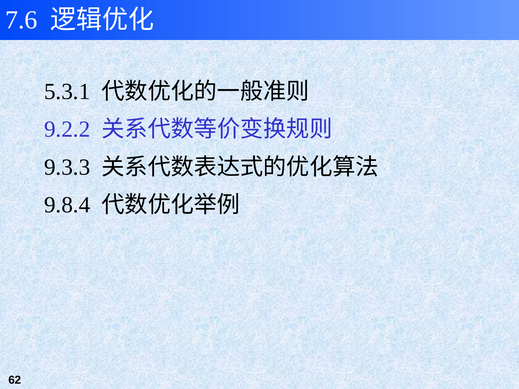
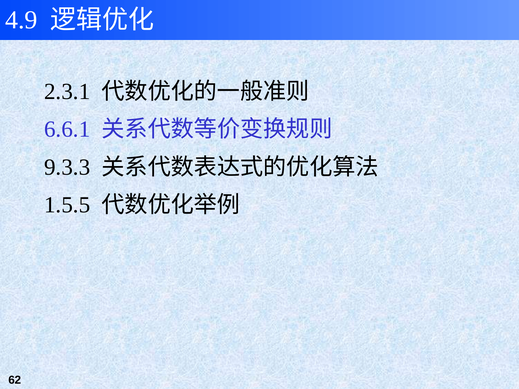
7.6: 7.6 -> 4.9 (21, 20)
5.3.1: 5.3.1 -> 2.3.1 (67, 92)
9.2.2: 9.2.2 -> 6.6.1 (67, 129)
9.8.4: 9.8.4 -> 1.5.5 (67, 205)
